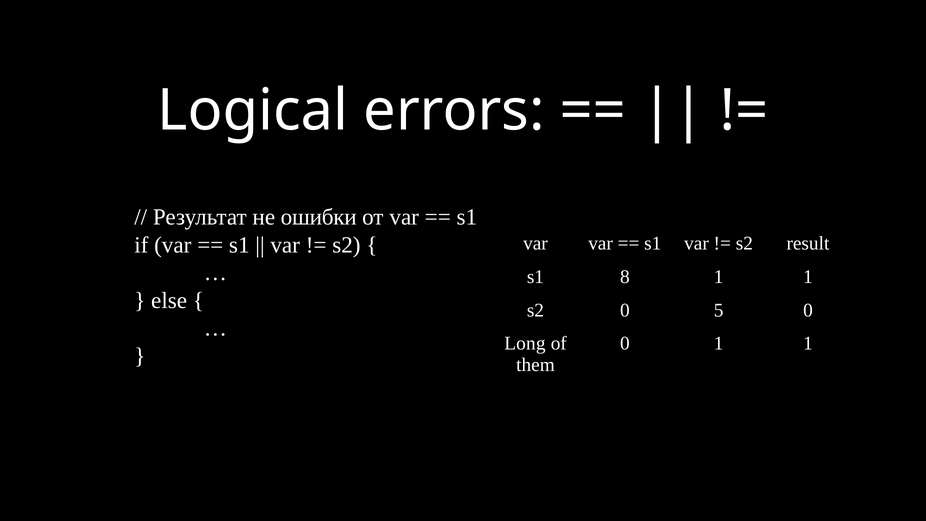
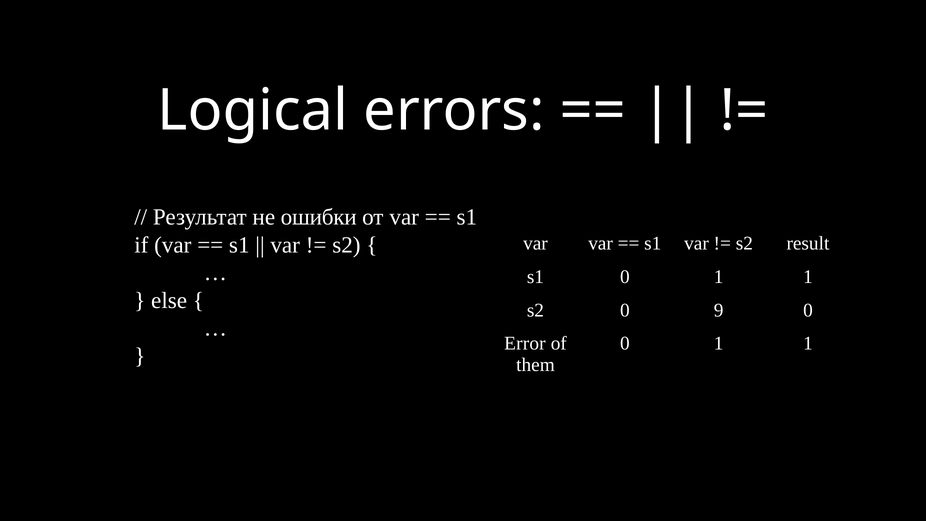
s1 8: 8 -> 0 (625, 277)
5: 5 -> 9 (719, 310)
Long: Long -> Error (525, 343)
